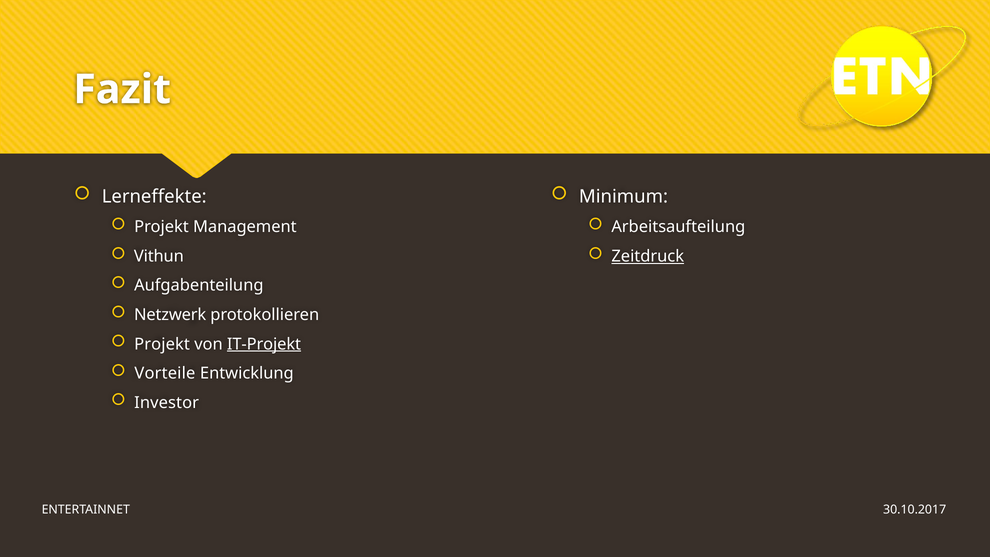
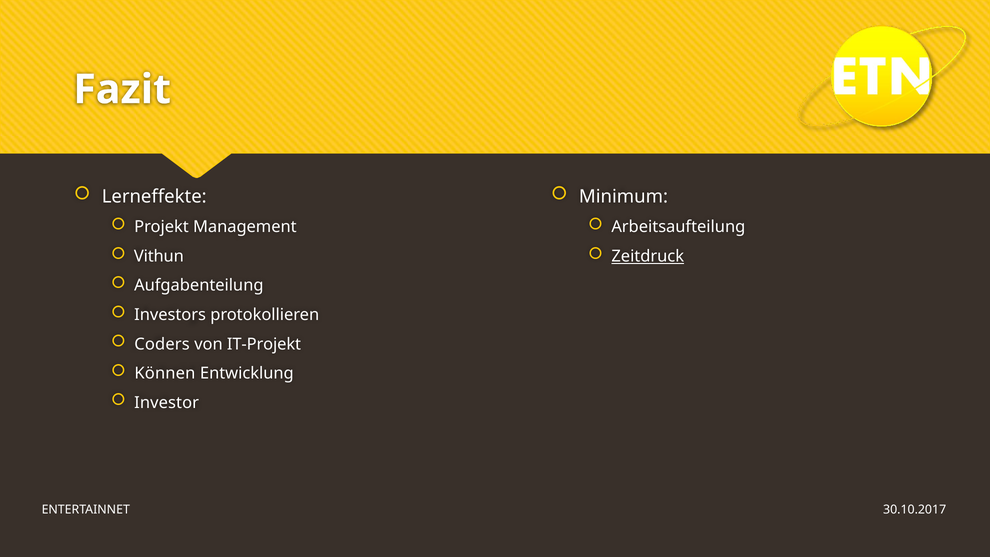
Netzwerk: Netzwerk -> Investors (170, 315)
Projekt: Projekt -> Coders (162, 344)
IT-Projekt underline: present -> none (264, 344)
Vorteile: Vorteile -> Können (165, 373)
